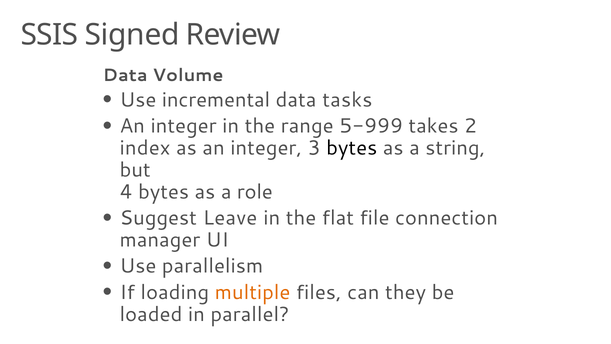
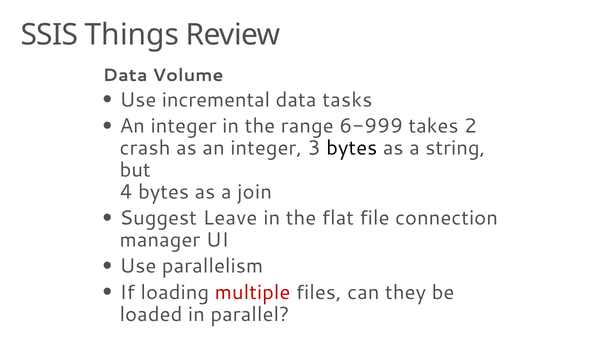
Signed: Signed -> Things (132, 35)
5-999: 5-999 -> 6-999 (371, 126)
index: index -> crash (145, 148)
role: role -> join (255, 192)
multiple colour: orange -> red (253, 292)
